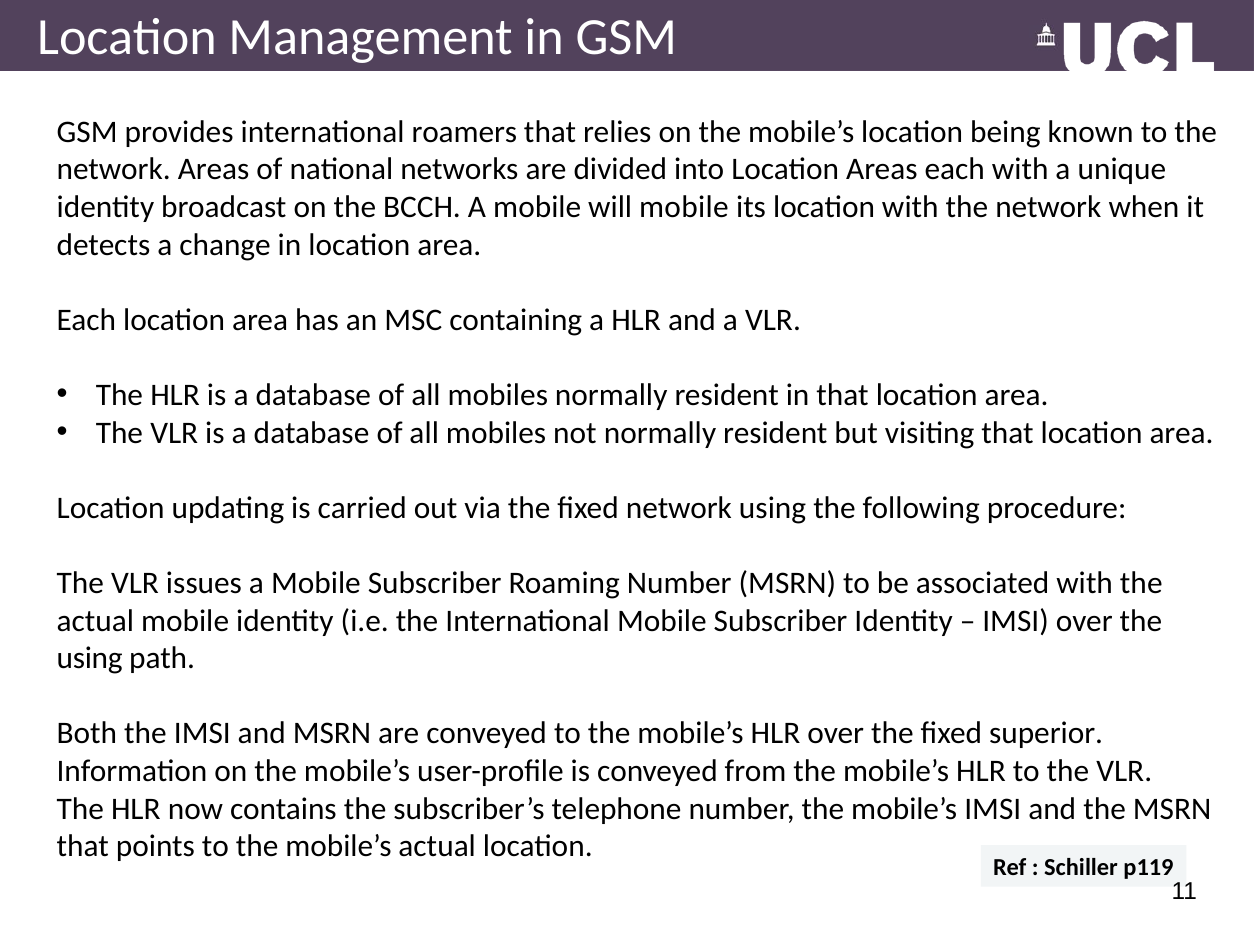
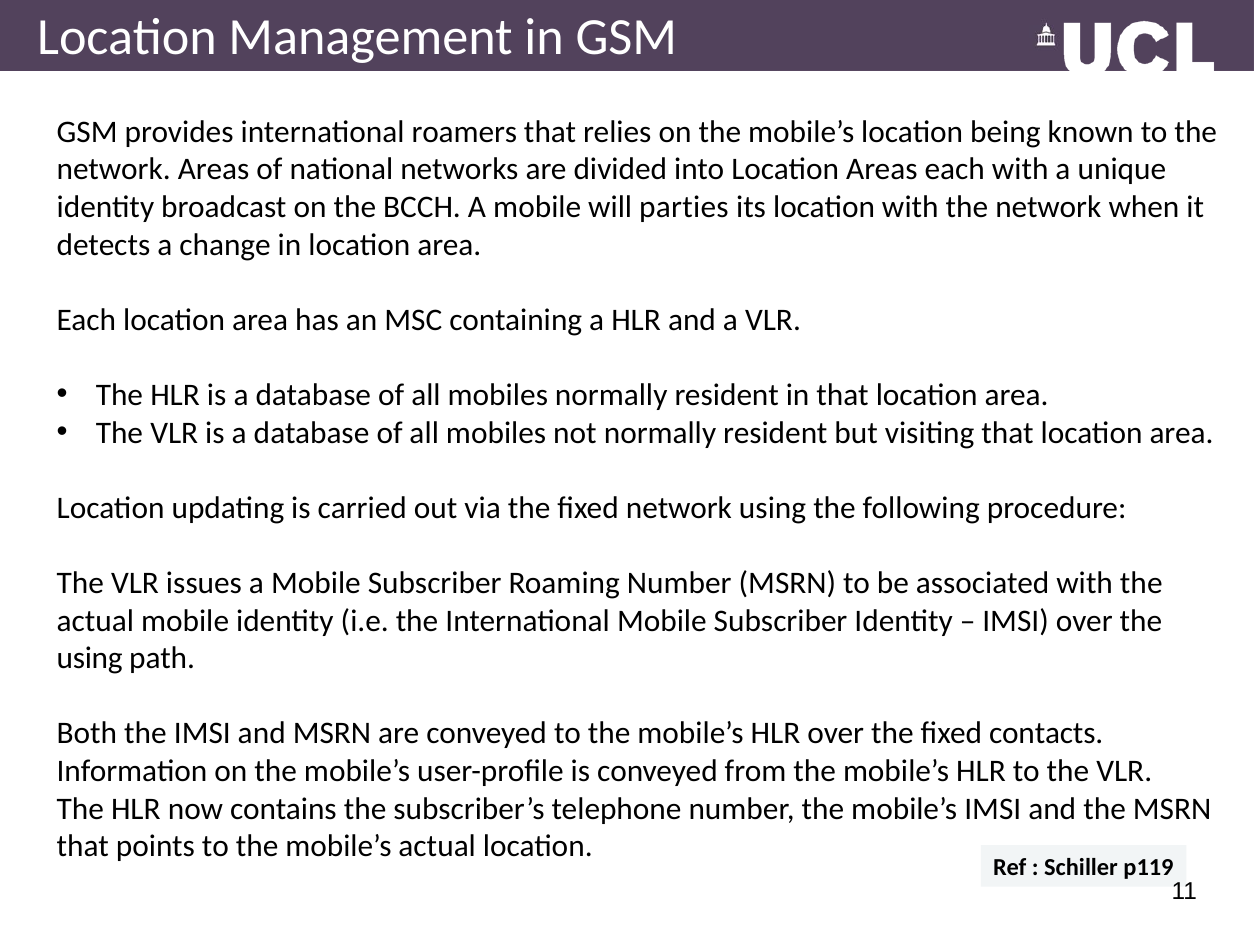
will mobile: mobile -> parties (684, 207)
superior: superior -> contacts (1046, 734)
